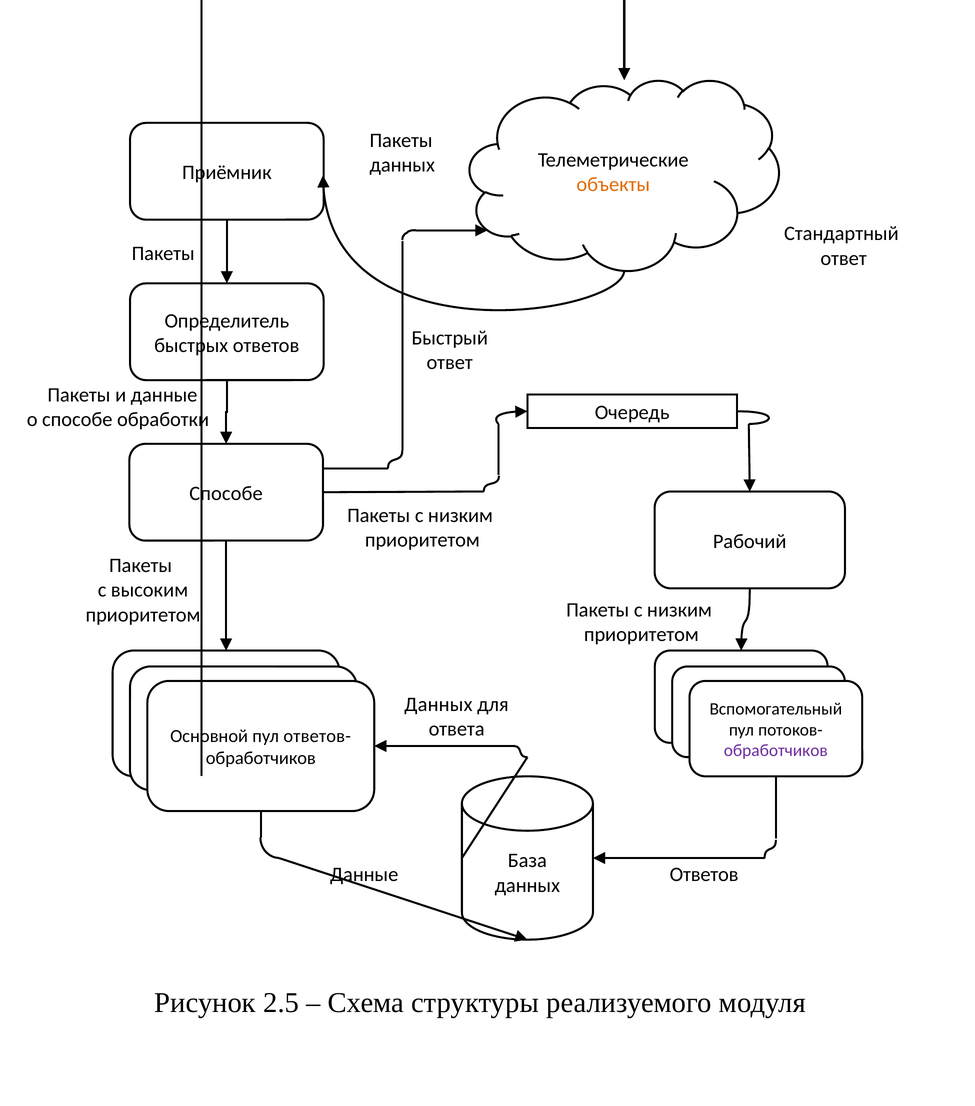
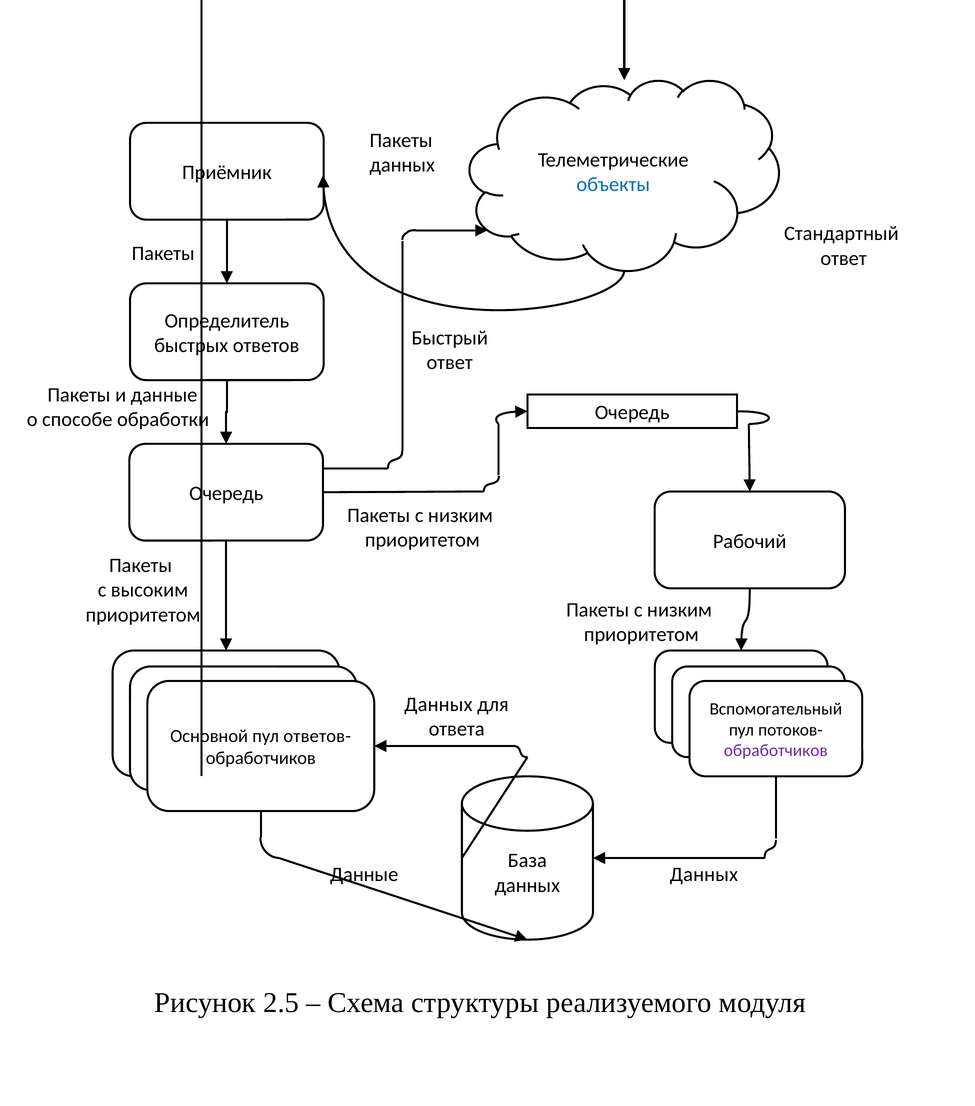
объекты colour: orange -> blue (613, 185)
Способе: Способе -> Очередь (226, 493)
Данные Ответов: Ответов -> Данных (704, 874)
